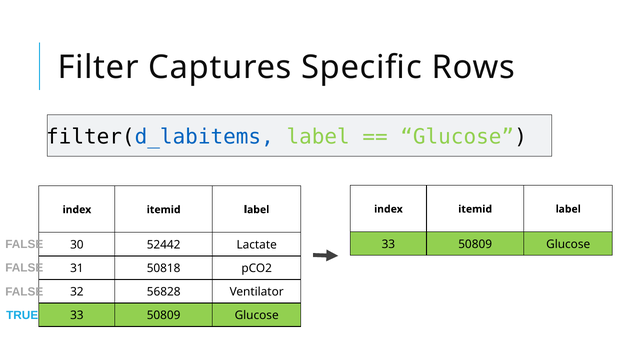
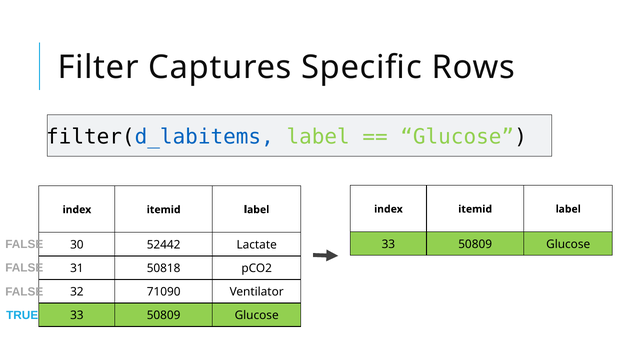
56828: 56828 -> 71090 (164, 292)
